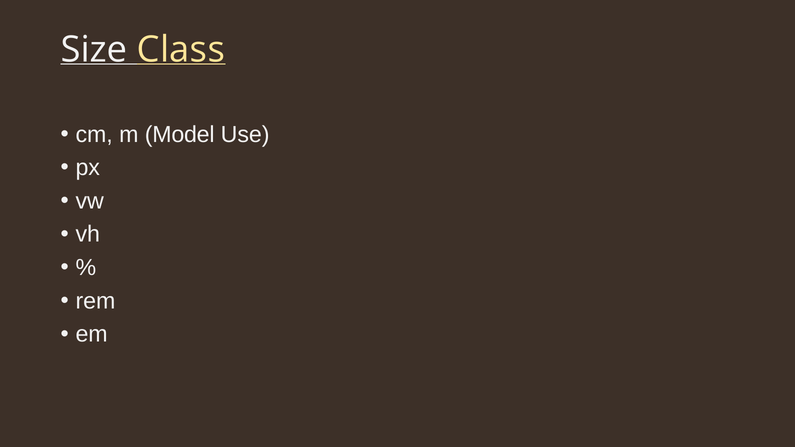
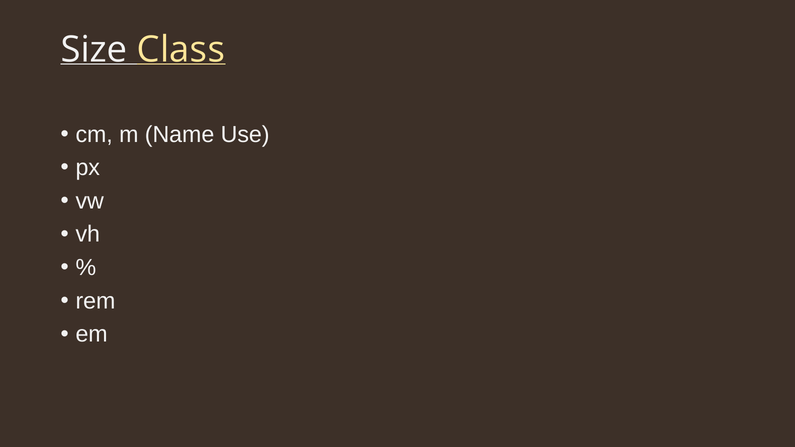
Model: Model -> Name (180, 134)
